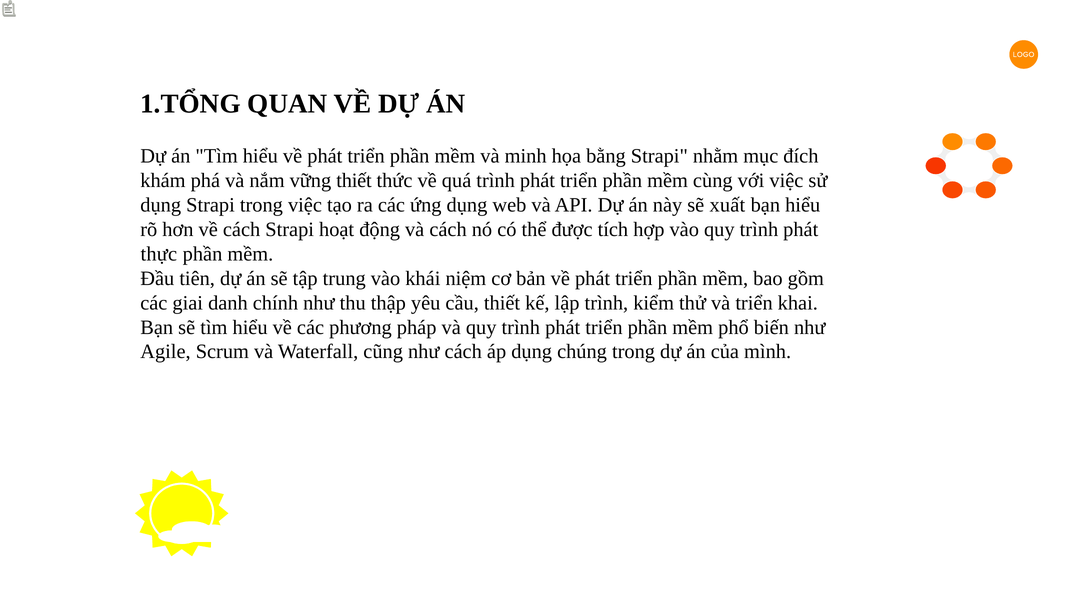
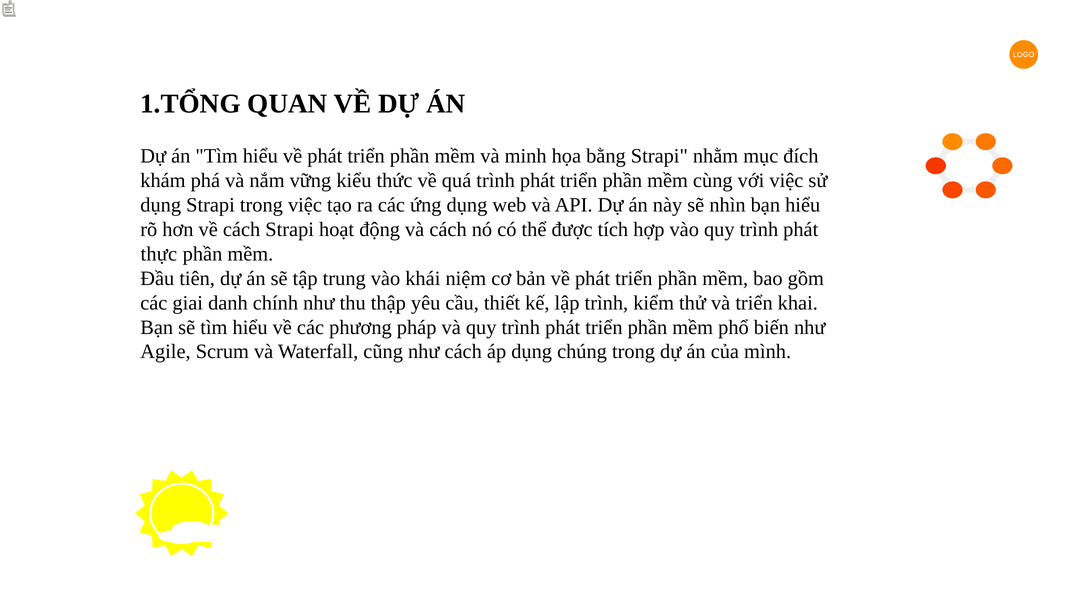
vững thiết: thiết -> kiểu (354, 181)
xuất: xuất -> nhìn (728, 205)
